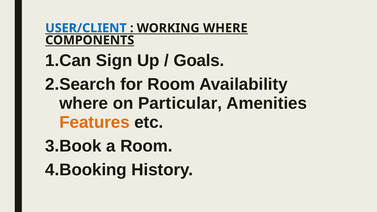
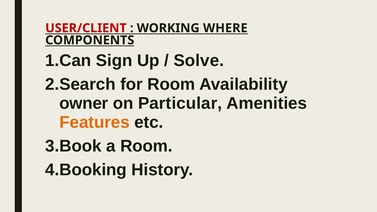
USER/CLIENT colour: blue -> red (86, 28)
Goals: Goals -> Solve (199, 61)
where: where -> owner (84, 103)
